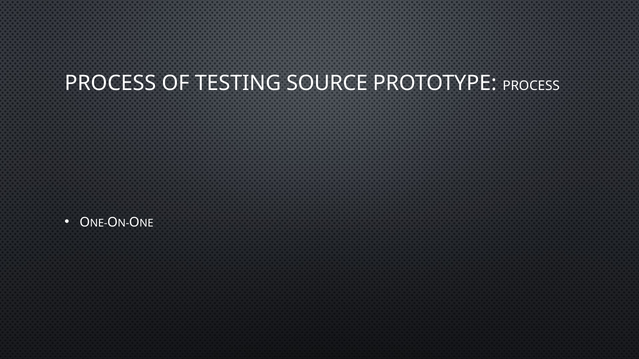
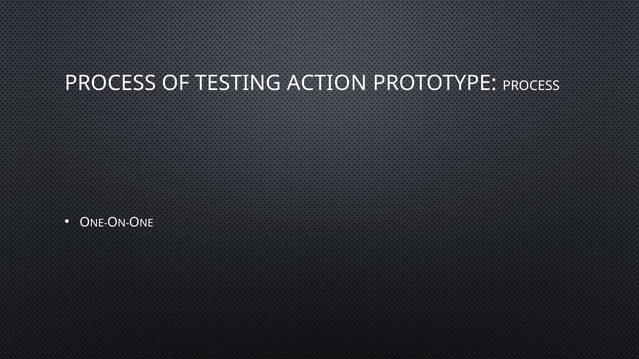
SOURCE: SOURCE -> ACTION (327, 83)
